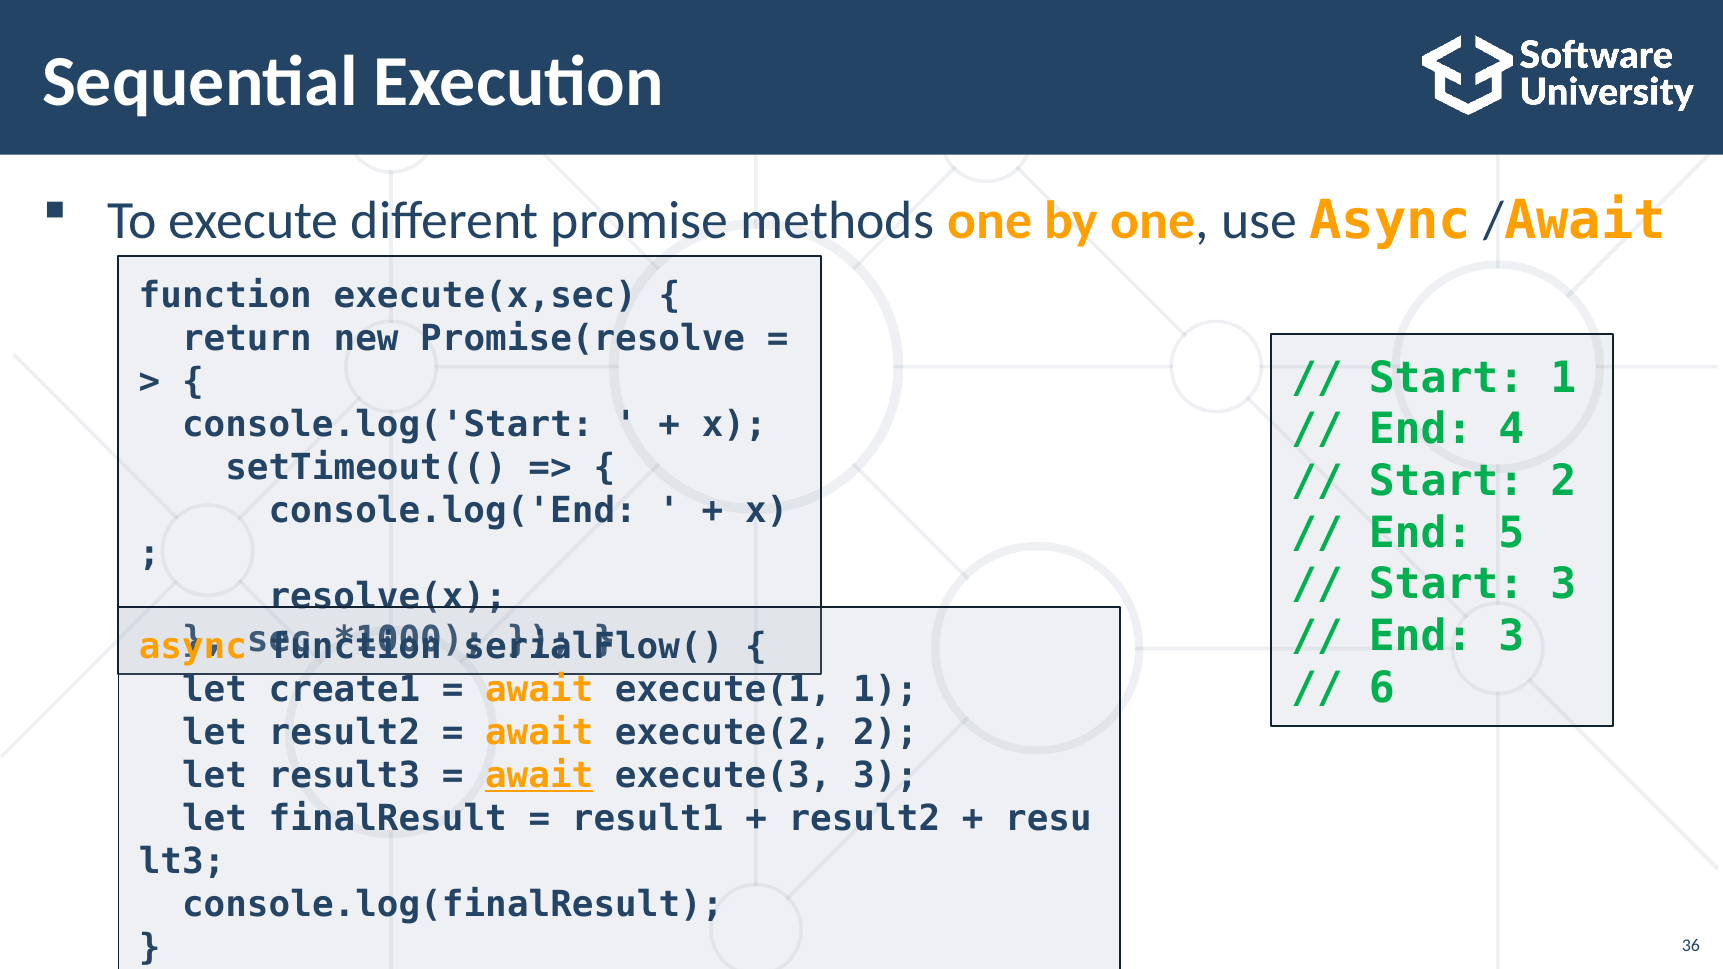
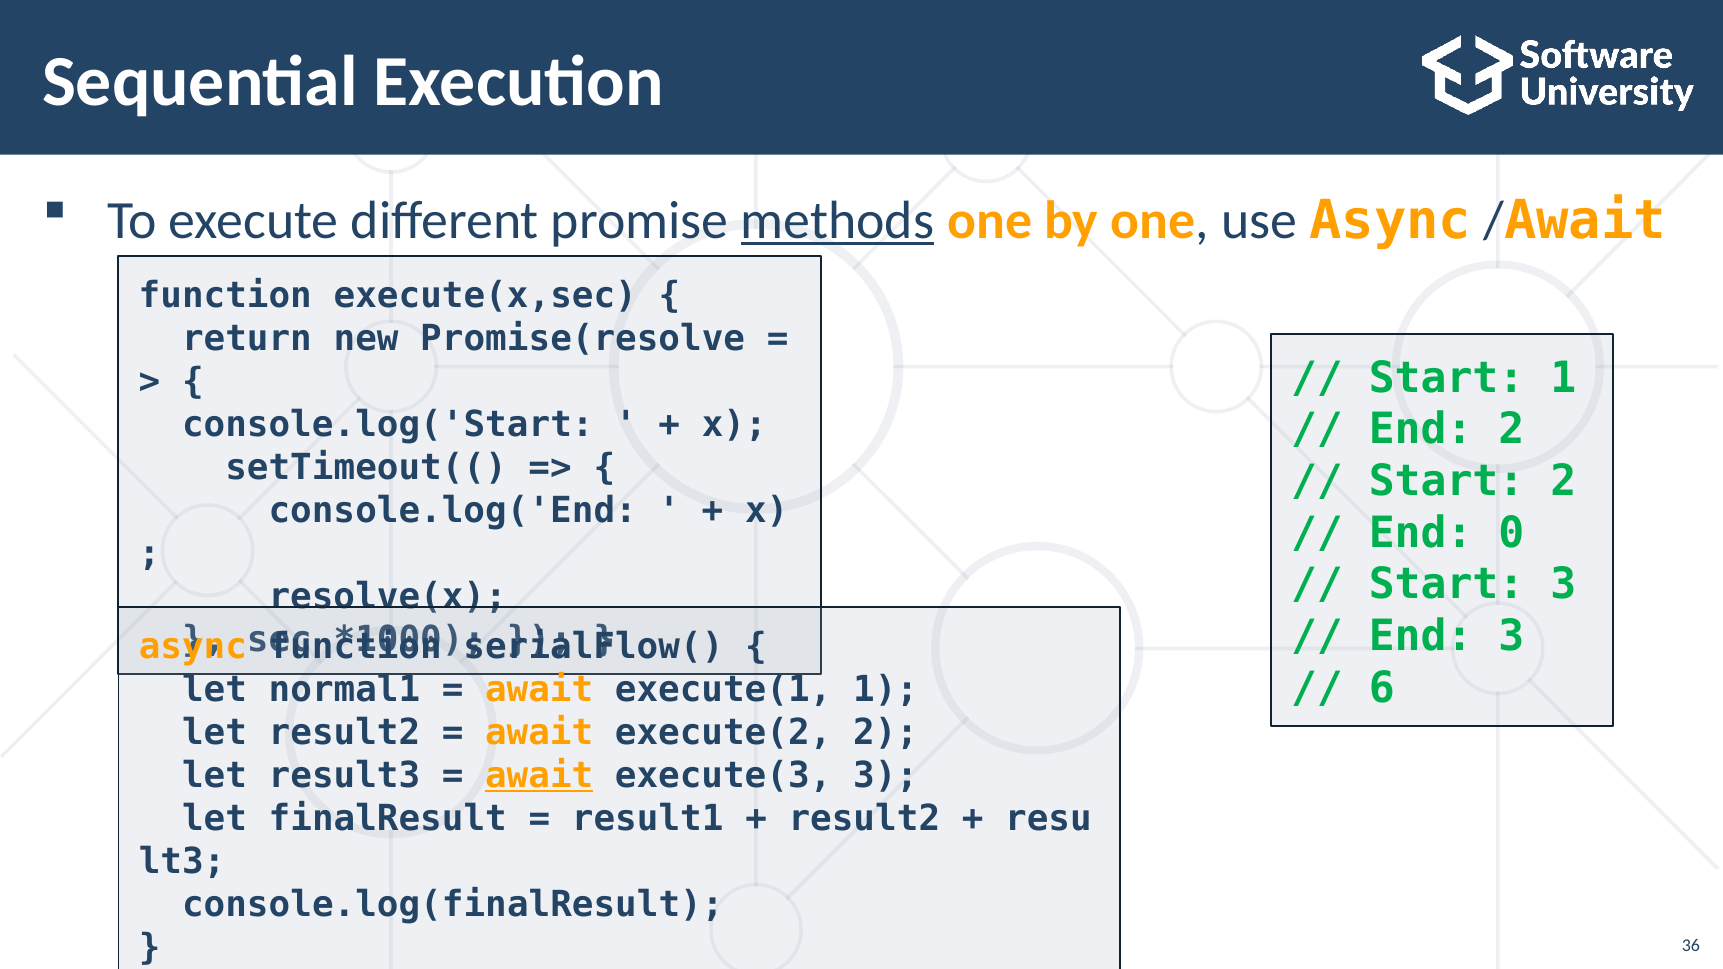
methods underline: none -> present (838, 220)
End 4: 4 -> 2 (1511, 430)
5: 5 -> 0 (1511, 533)
create1: create1 -> normal1 (344, 689)
